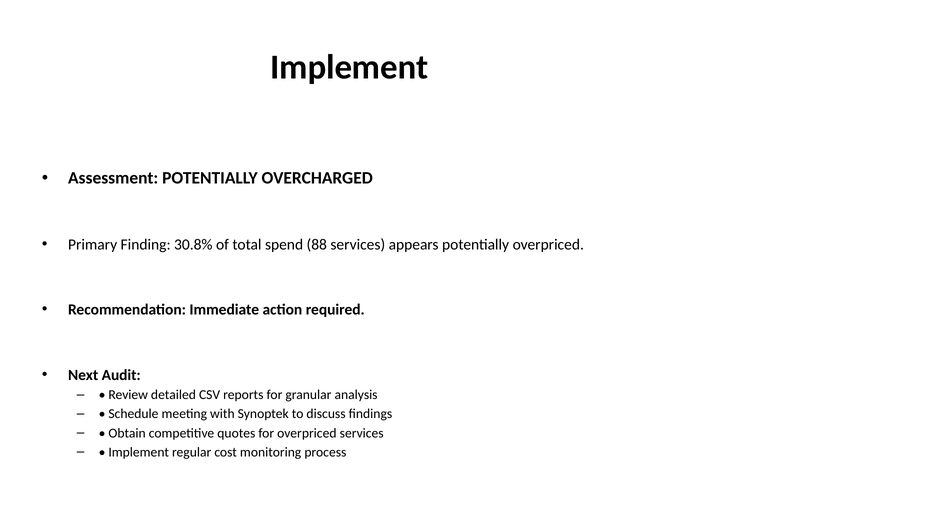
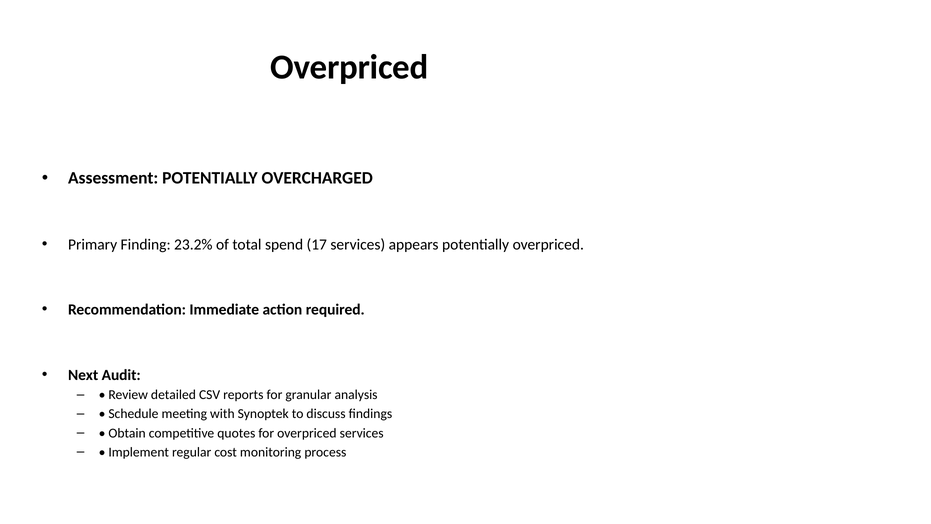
Implement: Implement -> Overpriced (349, 67)
30.8%: 30.8% -> 23.2% (193, 244)
88: 88 -> 17 (317, 244)
